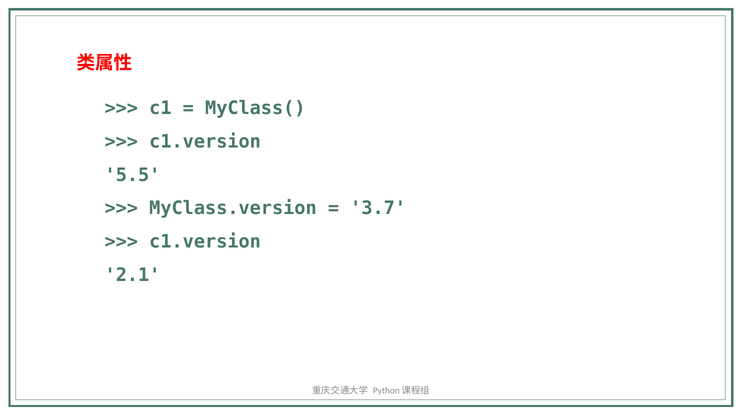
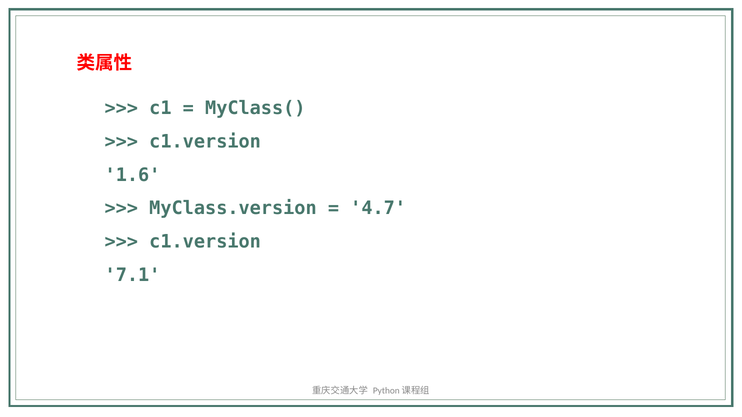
5.5: 5.5 -> 1.6 (132, 175)
3.7: 3.7 -> 4.7 (378, 209)
2.1: 2.1 -> 7.1 (132, 275)
